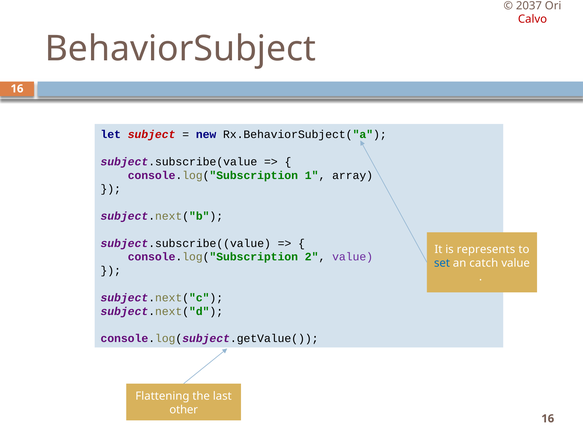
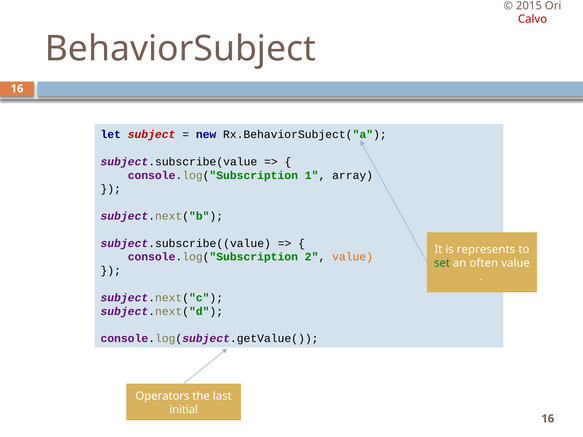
2037: 2037 -> 2015 (529, 6)
value colour: purple -> orange (353, 257)
set colour: blue -> green (442, 263)
catch: catch -> often (484, 263)
Flattening: Flattening -> Operators (162, 396)
other: other -> initial (184, 410)
